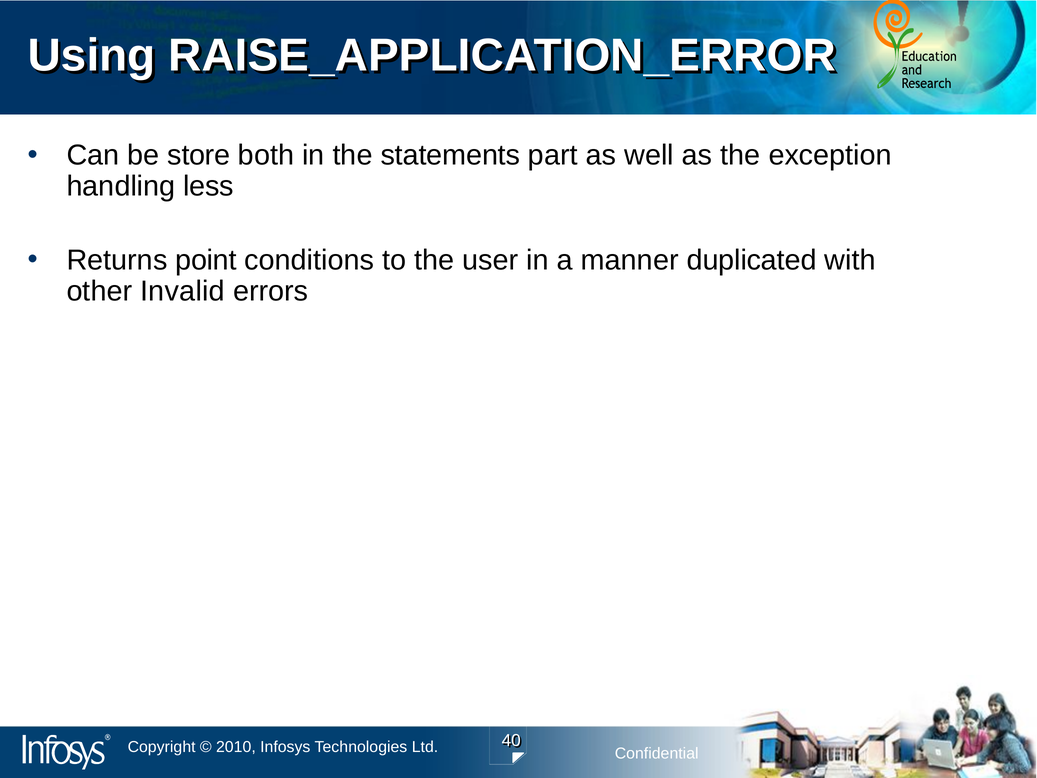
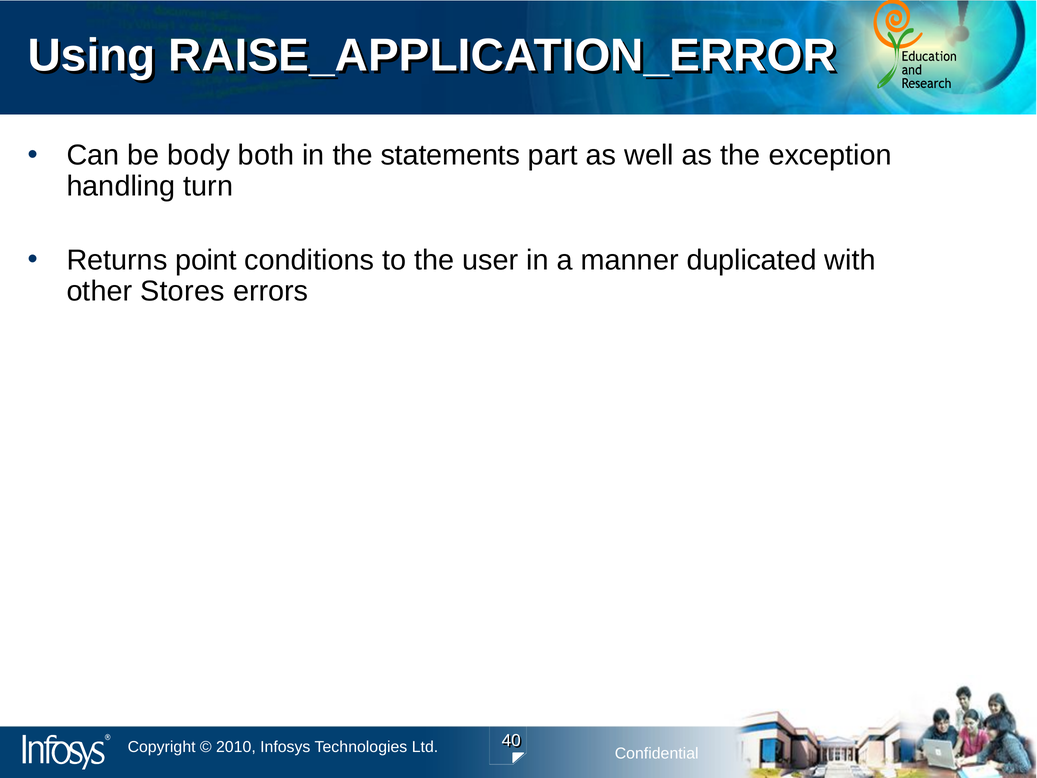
store: store -> body (199, 155)
less: less -> turn (208, 186)
Invalid: Invalid -> Stores (183, 291)
